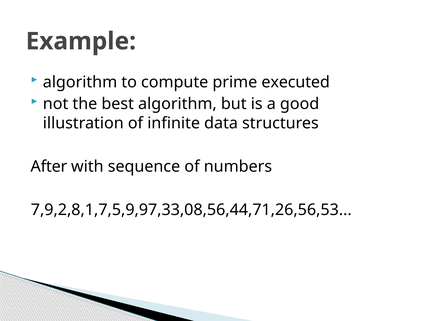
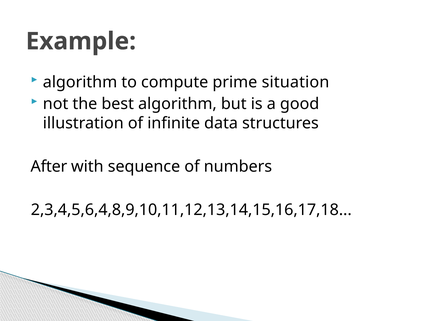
executed: executed -> situation (296, 82)
7,9,2,8,1,7,5,9,97,33,08,56,44,71,26,56,53: 7,9,2,8,1,7,5,9,97,33,08,56,44,71,26,56,53 -> 2,3,4,5,6,4,8,9,10,11,12,13,14,15,16,17,18 (191, 210)
